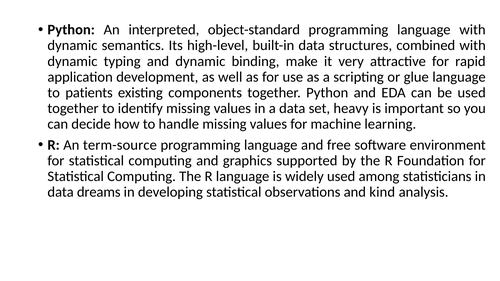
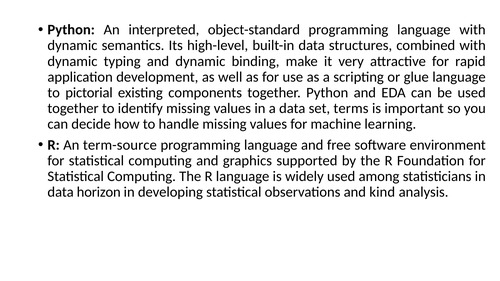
patients: patients -> pictorial (89, 93)
heavy: heavy -> terms (351, 108)
dreams: dreams -> horizon (99, 192)
